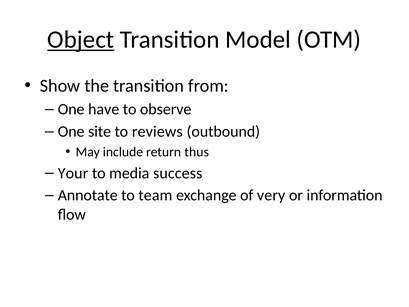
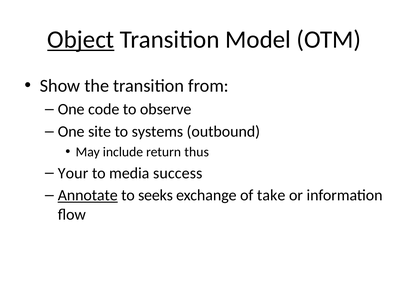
have: have -> code (104, 109)
reviews: reviews -> systems (157, 132)
Annotate underline: none -> present (88, 195)
team: team -> seeks (156, 195)
very: very -> take (271, 195)
